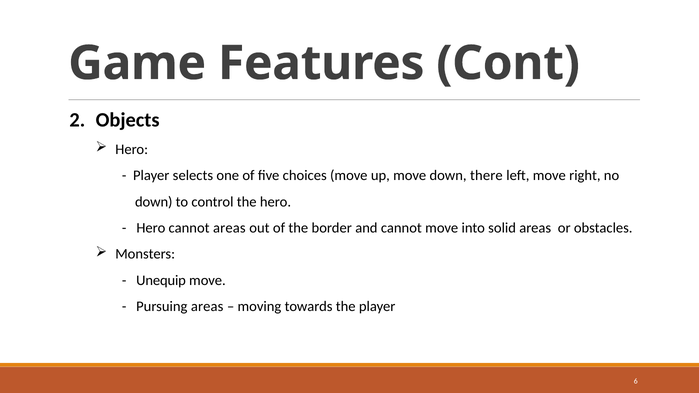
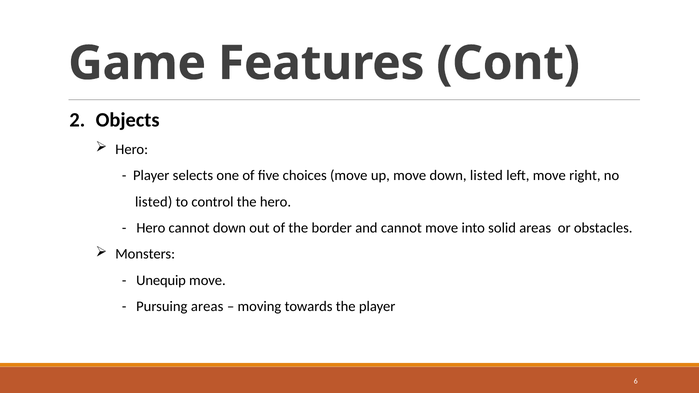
down there: there -> listed (486, 176)
down: down -> listed (154, 202)
cannot areas: areas -> down (229, 228)
